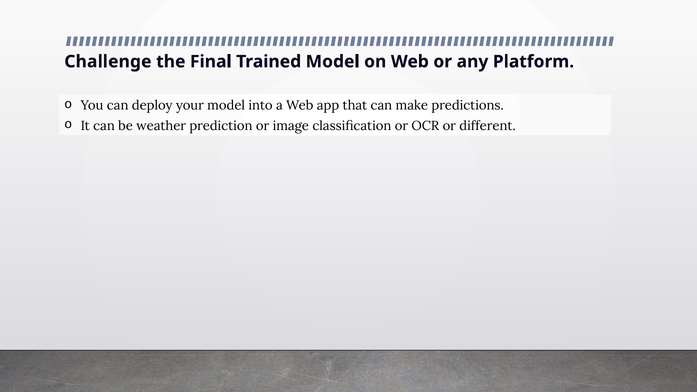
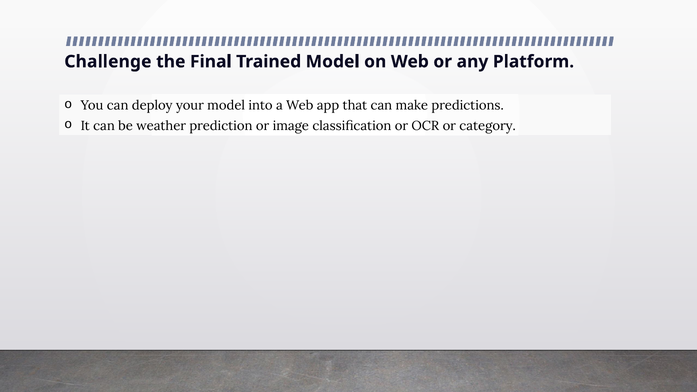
different: different -> category (488, 126)
